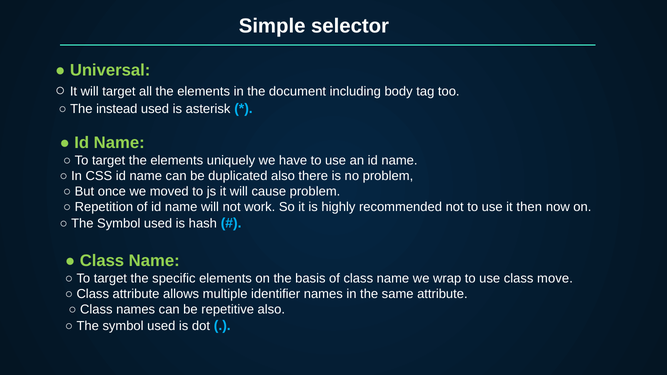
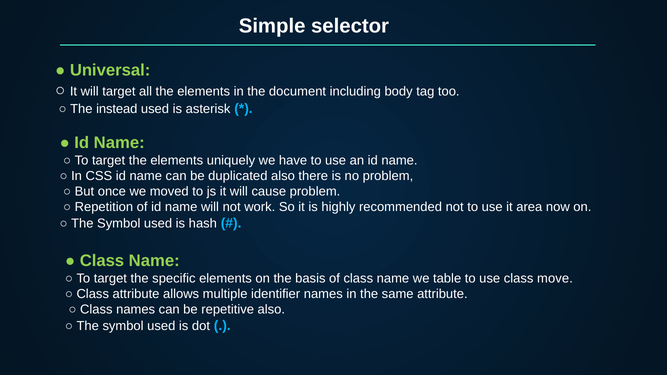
then: then -> area (529, 207)
wrap: wrap -> table (447, 278)
